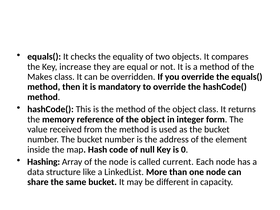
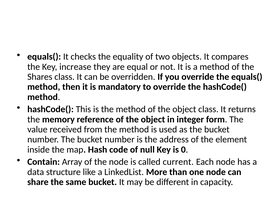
Makes: Makes -> Shares (40, 77)
Hashing: Hashing -> Contain (44, 162)
